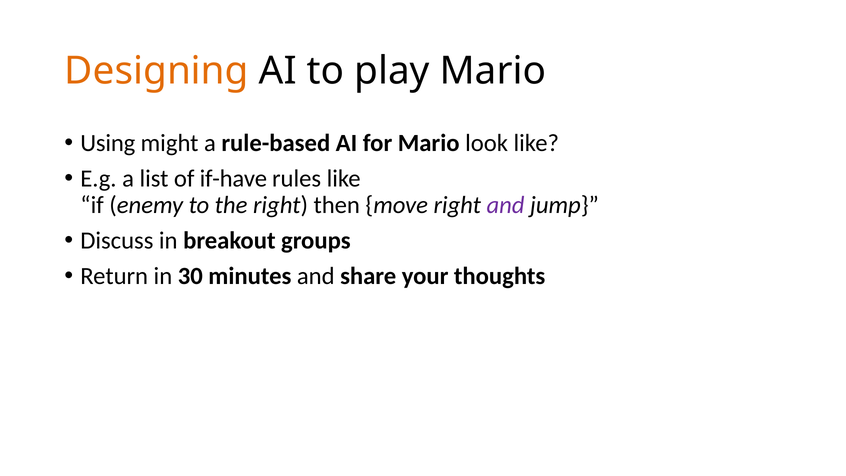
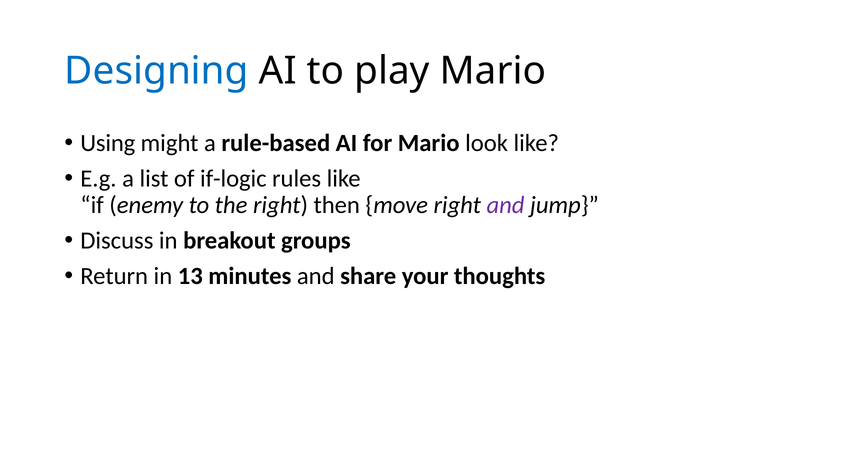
Designing colour: orange -> blue (157, 71)
if-have: if-have -> if-logic (233, 179)
30: 30 -> 13 (190, 276)
